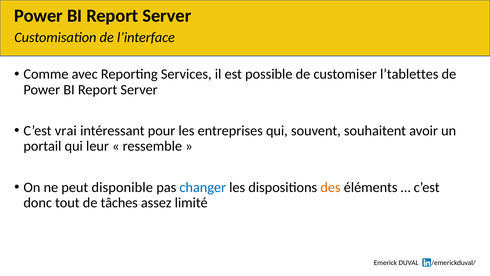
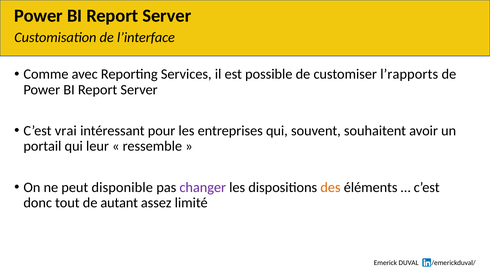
l’tablettes: l’tablettes -> l’rapports (409, 74)
changer colour: blue -> purple (203, 187)
tâches: tâches -> autant (119, 203)
